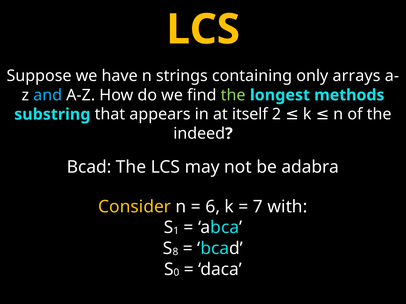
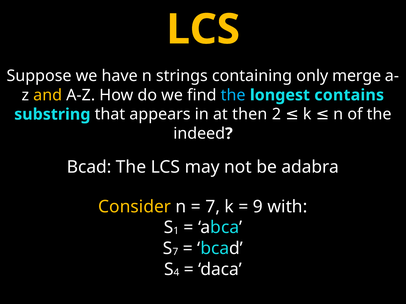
arrays: arrays -> merge (357, 76)
and colour: light blue -> yellow (48, 95)
the colour: light green -> light blue (233, 95)
methods: methods -> contains (349, 95)
itself: itself -> then (250, 115)
6: 6 -> 7 (213, 207)
7: 7 -> 9 (258, 207)
8: 8 -> 7 (175, 252)
0: 0 -> 4 (176, 273)
